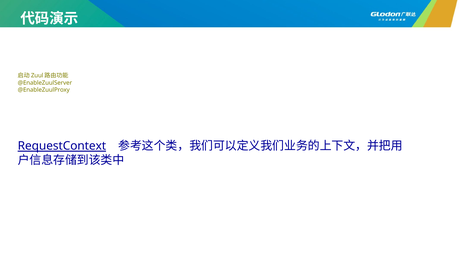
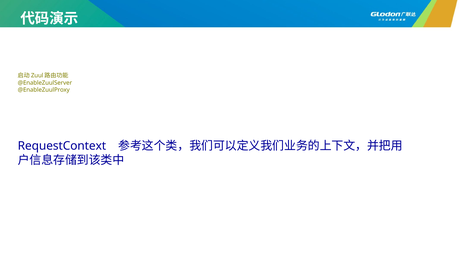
RequestContext underline: present -> none (62, 146)
